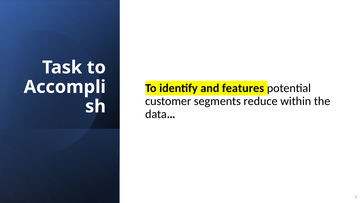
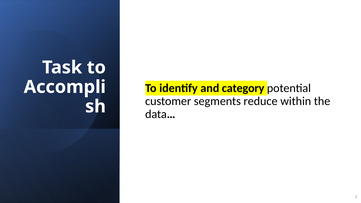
features: features -> category (243, 88)
